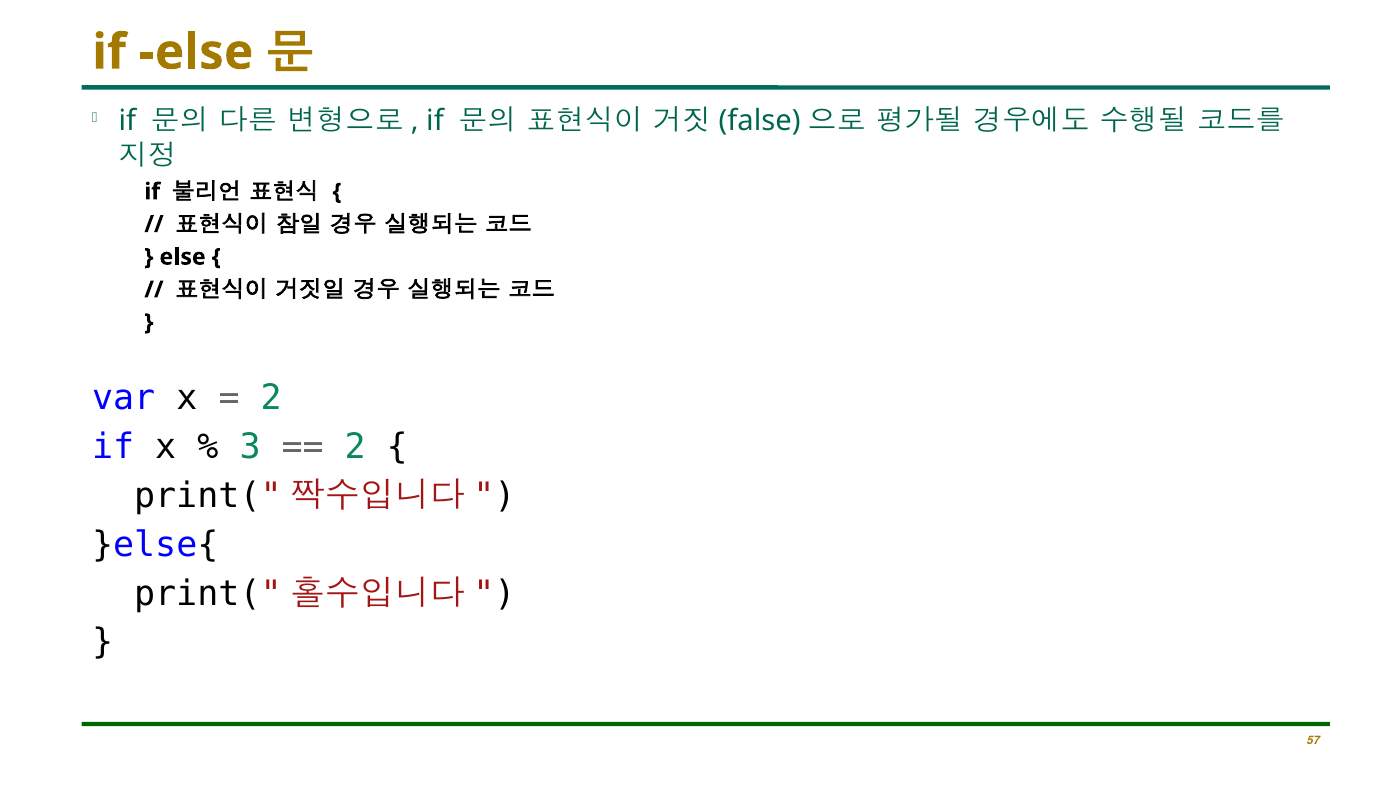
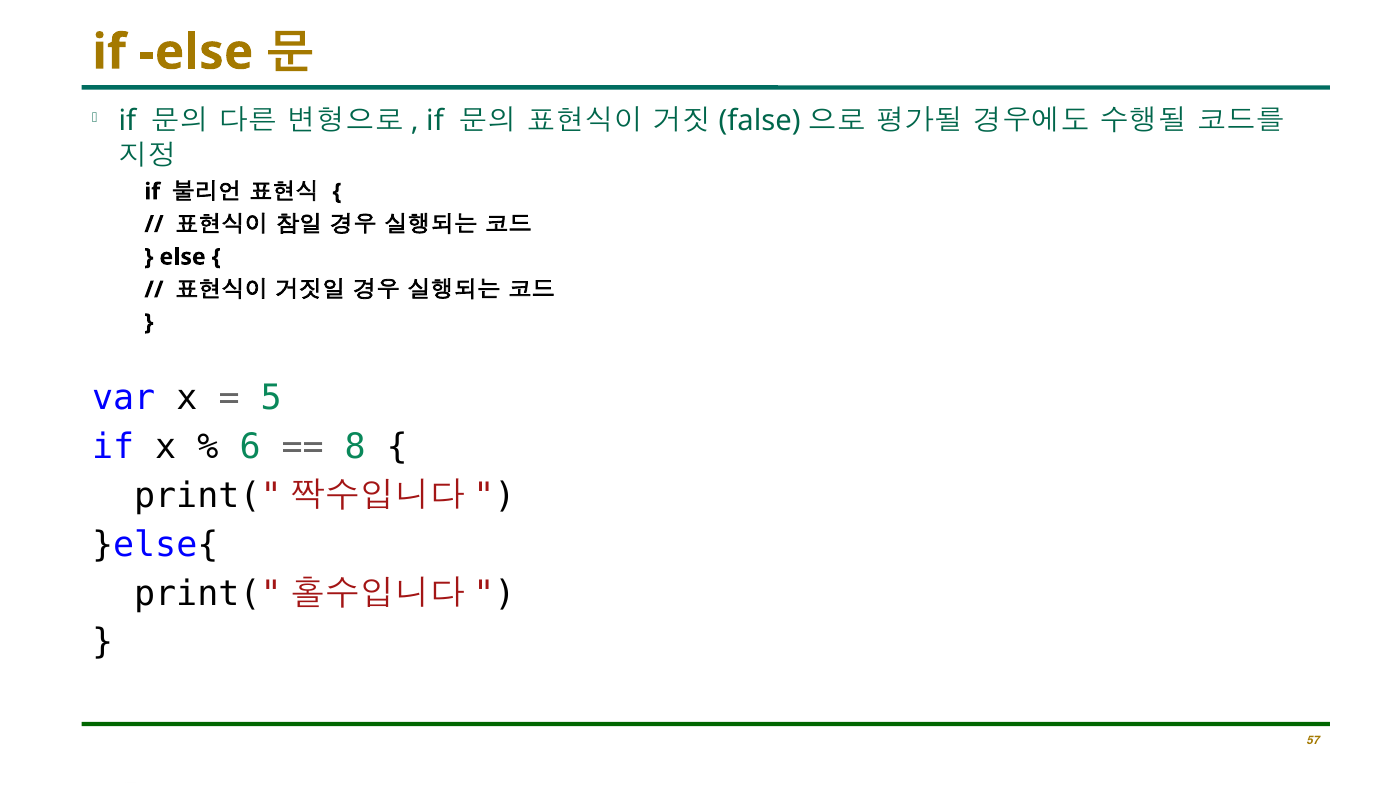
2: 2 -> 5 (271, 398)
3: 3 -> 6 (250, 447)
2: 2 -> 8 (355, 447)
